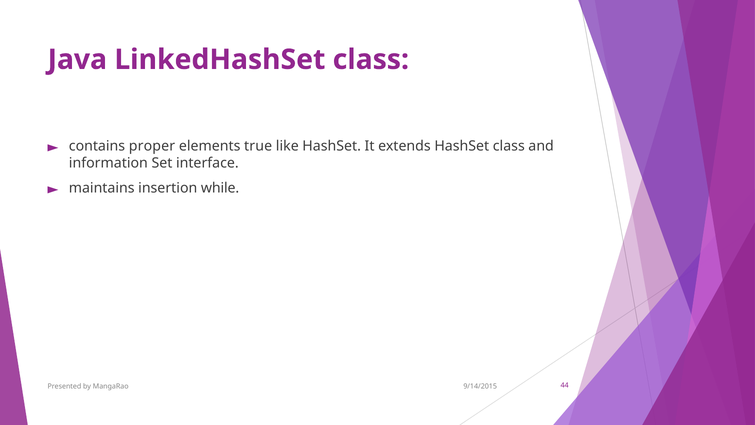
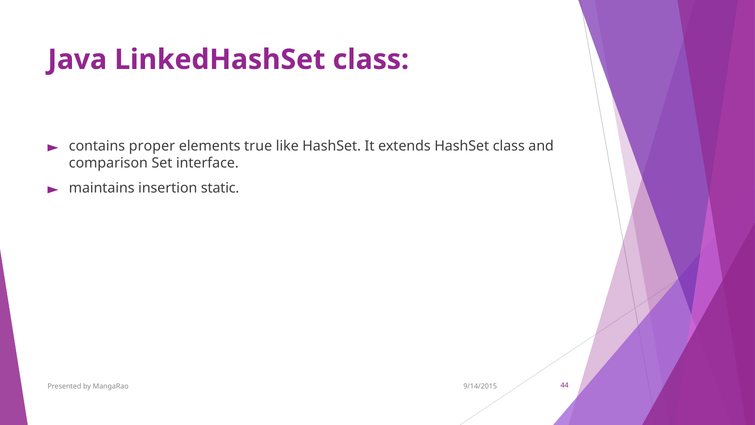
information: information -> comparison (108, 163)
while: while -> static (220, 188)
